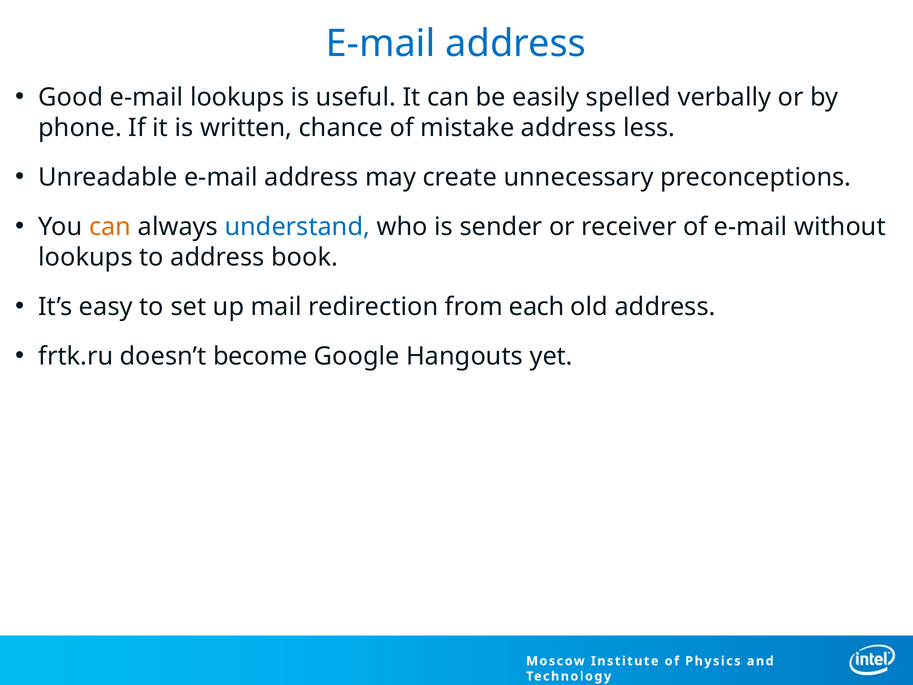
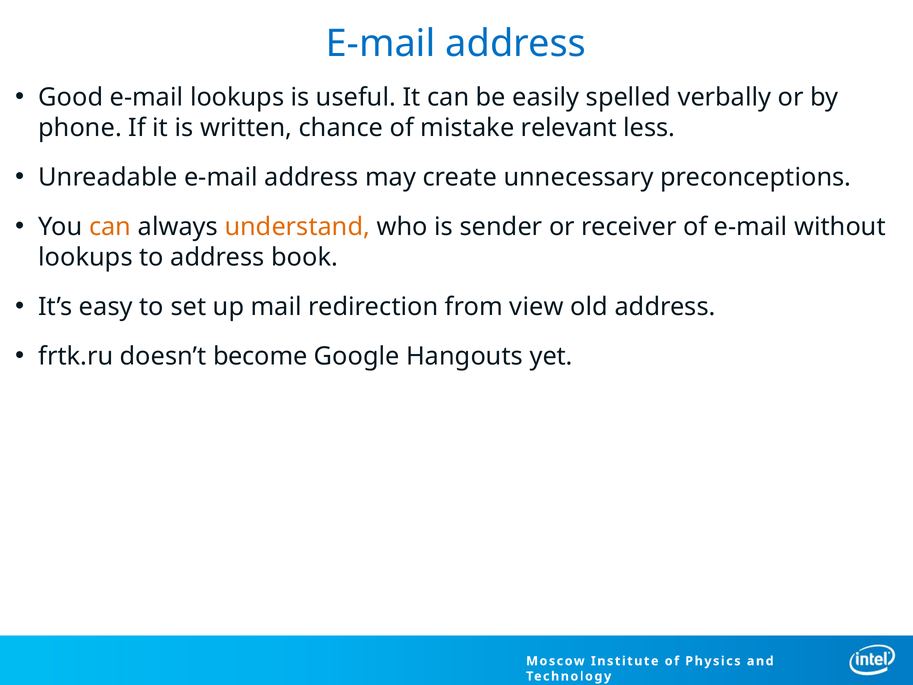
mistake address: address -> relevant (569, 128)
understand colour: blue -> orange (297, 227)
each: each -> view (537, 307)
